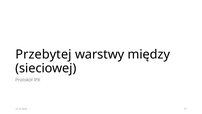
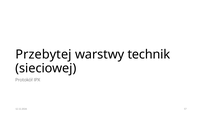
między: między -> technik (149, 54)
